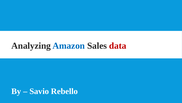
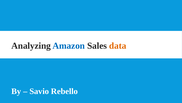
data colour: red -> orange (118, 46)
